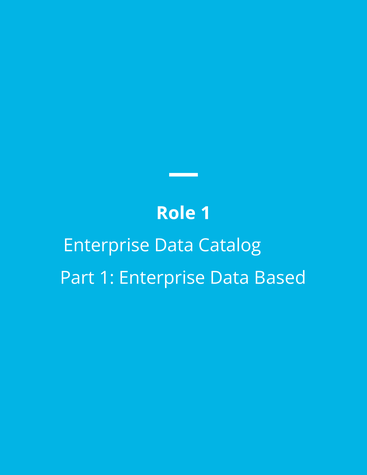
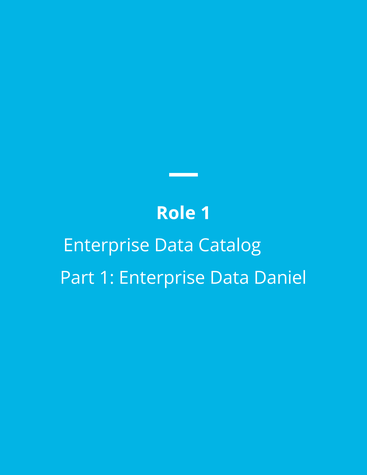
Based: Based -> Daniel (280, 278)
